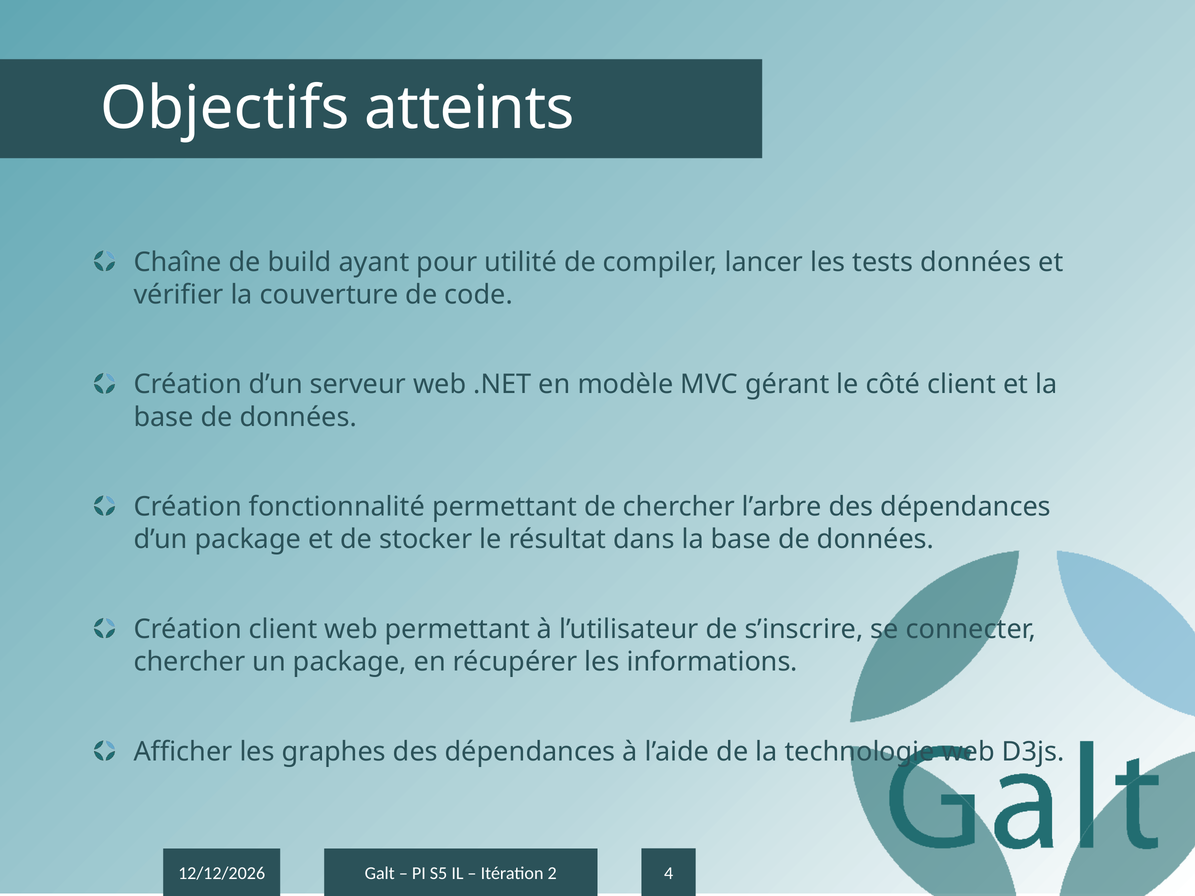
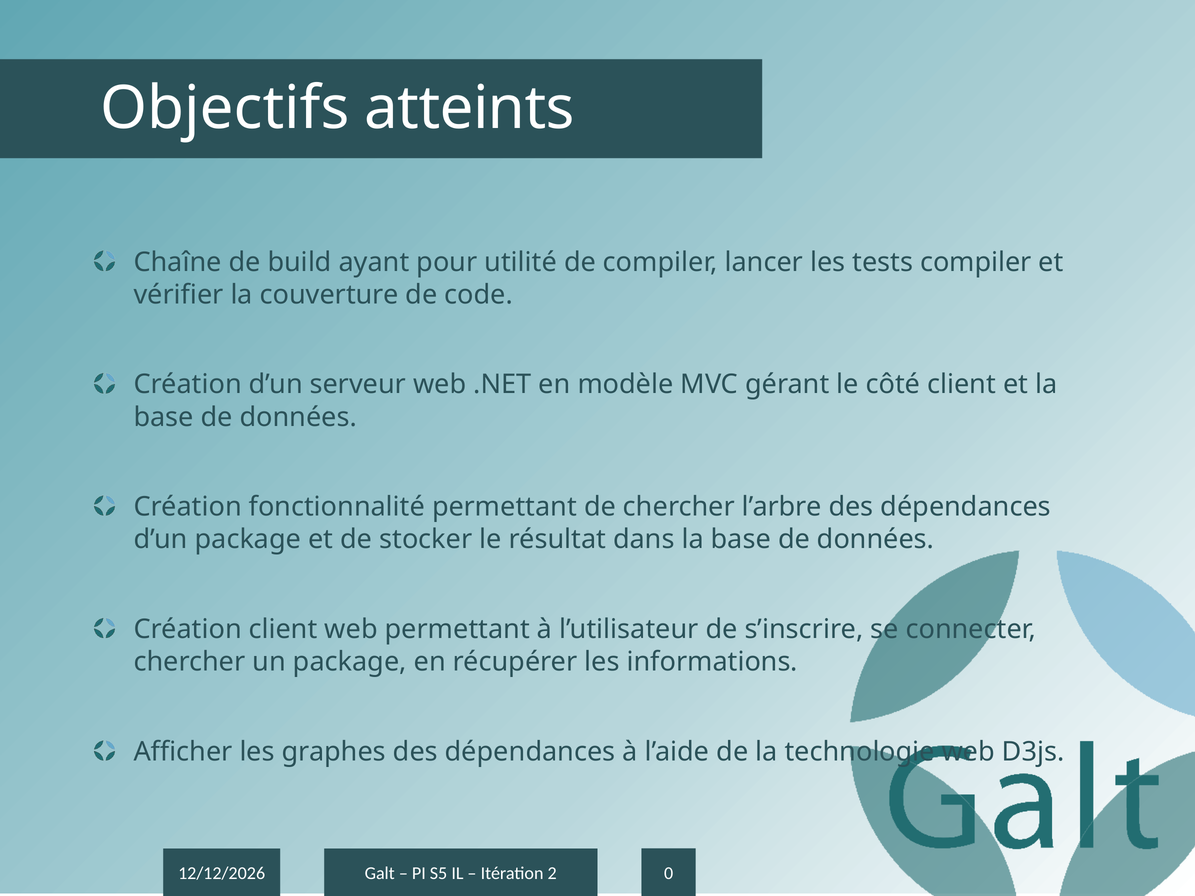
tests données: données -> compiler (976, 262)
4: 4 -> 0 (669, 873)
